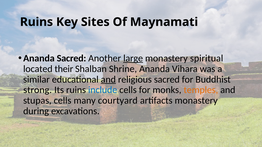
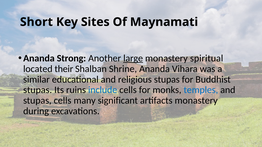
Ruins: Ruins -> Short (36, 22)
Ananda Sacred: Sacred -> Strong (71, 58)
and underline: present -> none (108, 80)
religious sacred: sacred -> stupas (167, 80)
strong: strong -> stupas (38, 90)
temples colour: orange -> blue (201, 90)
courtyard: courtyard -> significant (118, 101)
